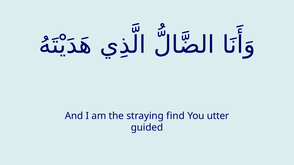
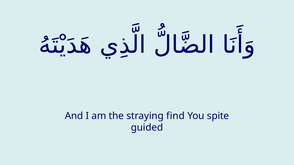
utter: utter -> spite (218, 116)
